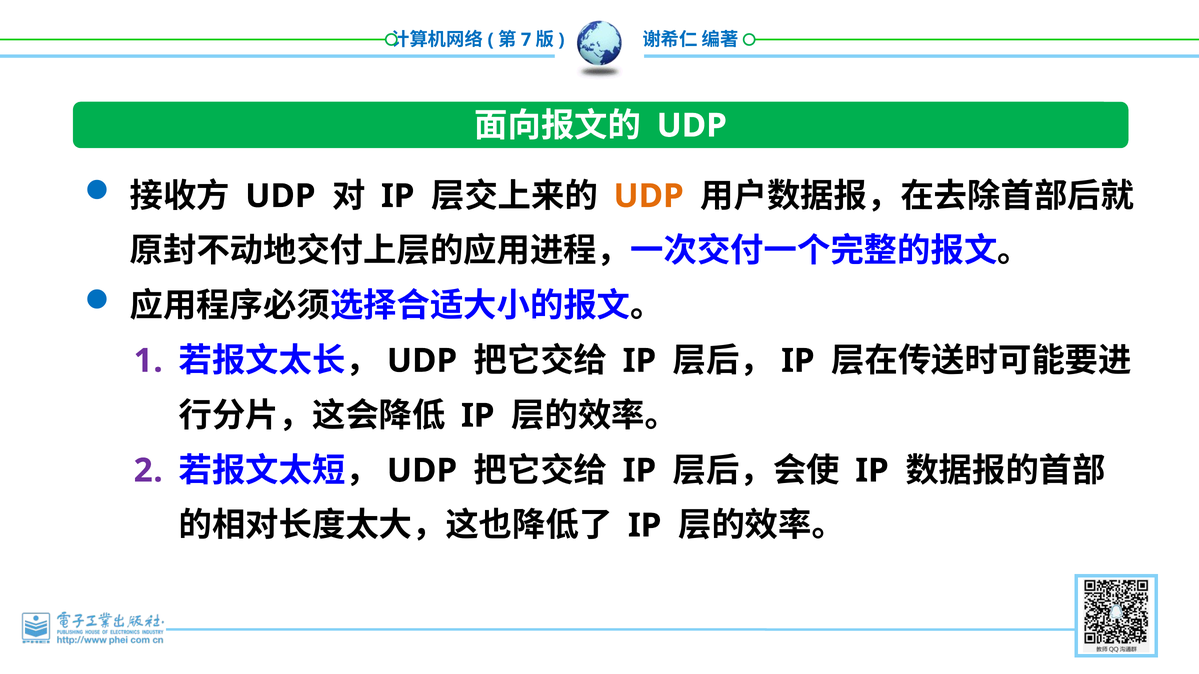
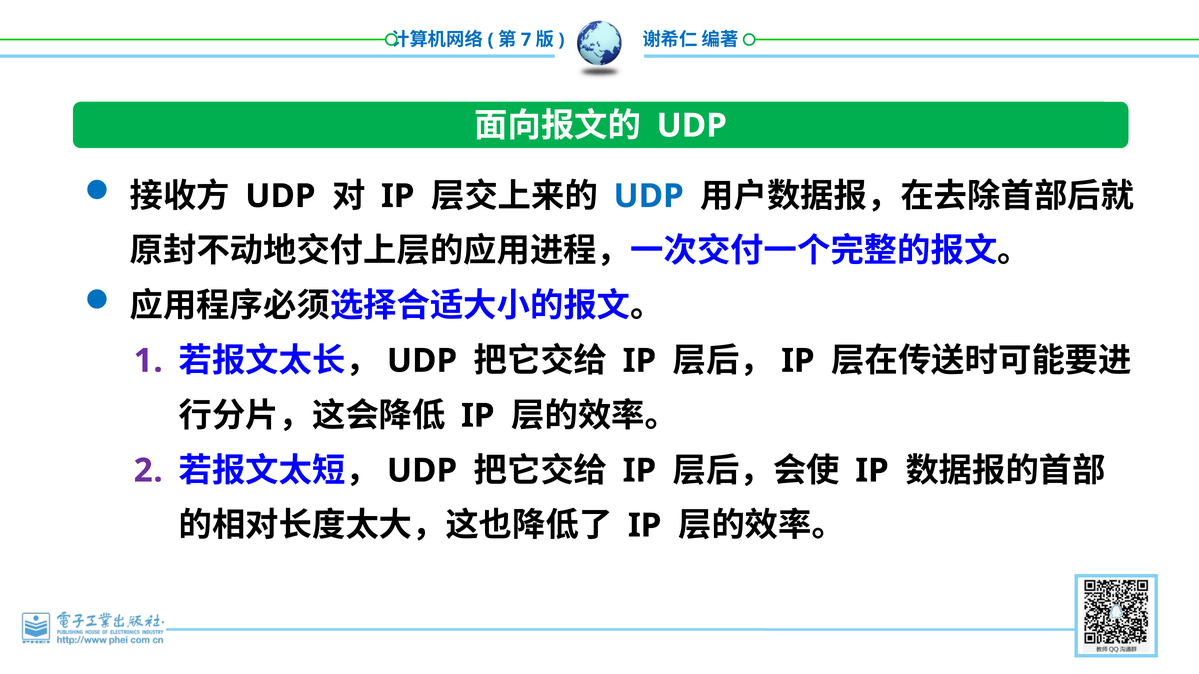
UDP colour: orange -> blue (649, 196)
